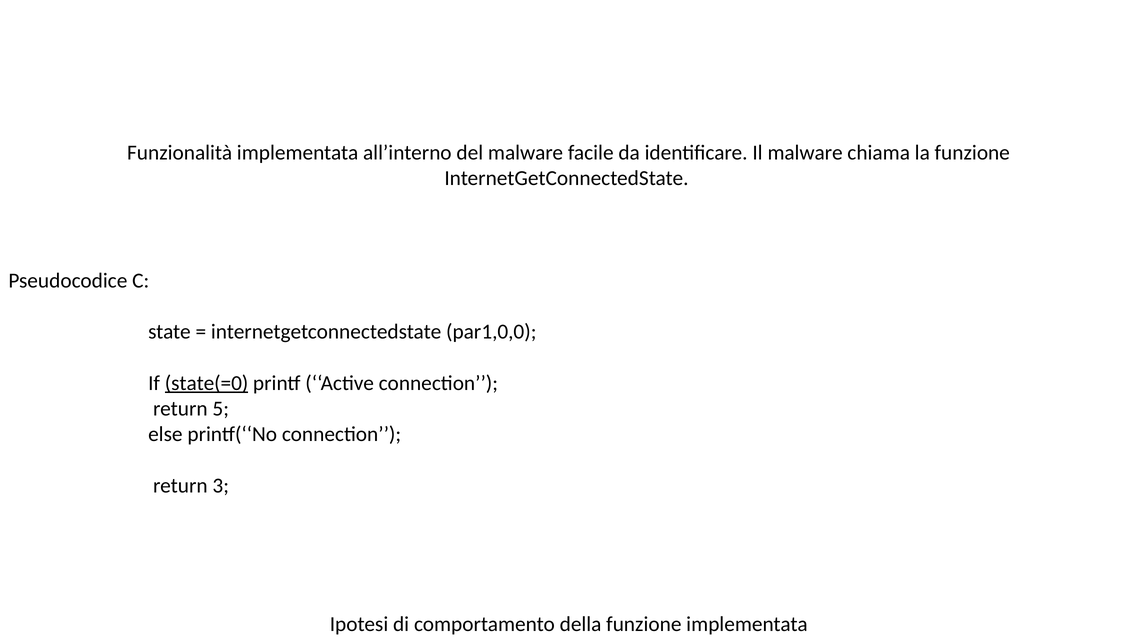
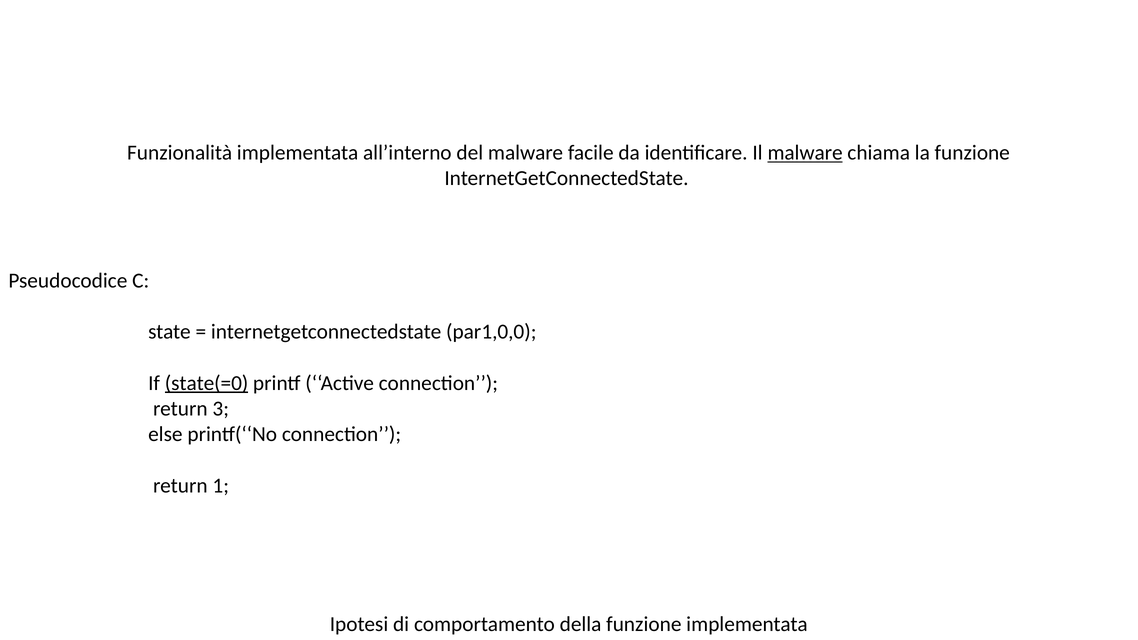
malware underline: none -> present (805, 153)
5: 5 -> 3 (221, 409)
3: 3 -> 1 (221, 486)
